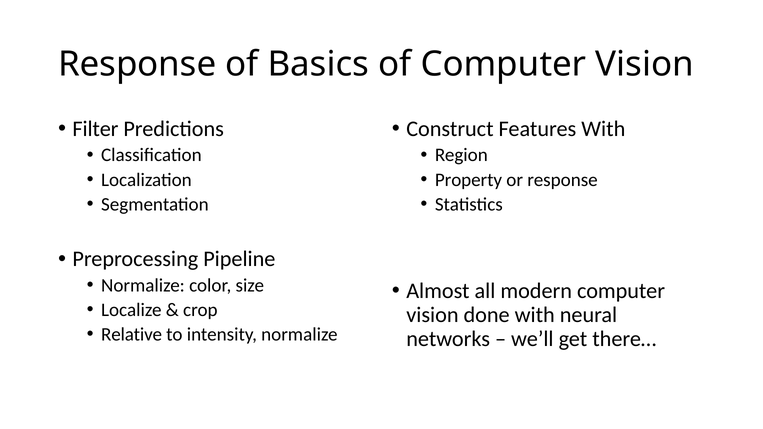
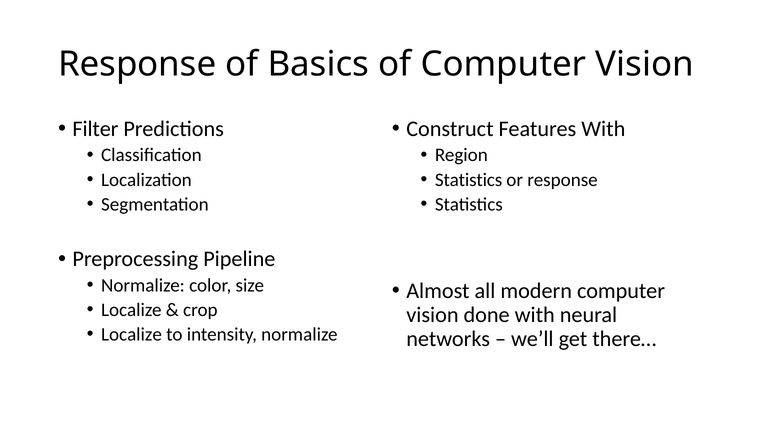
Property: Property -> Statistics (469, 180)
Relative: Relative -> Localize (132, 335)
